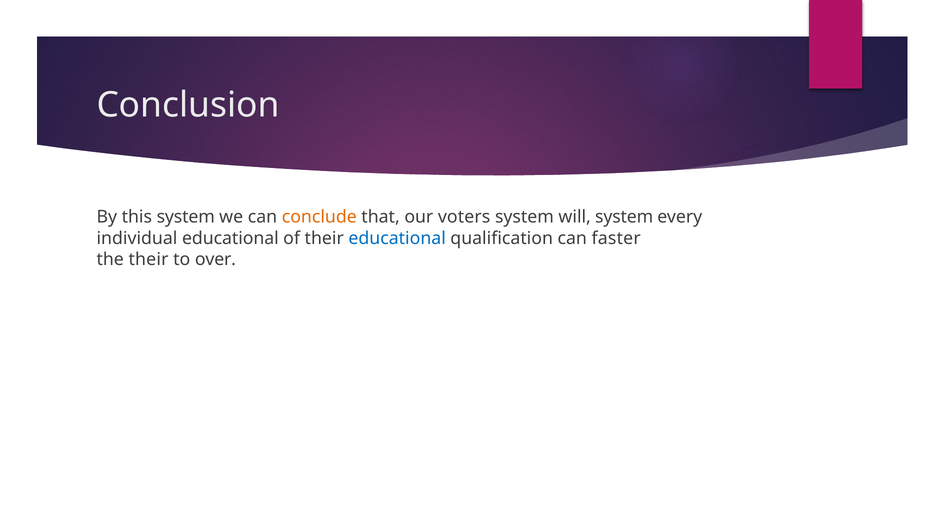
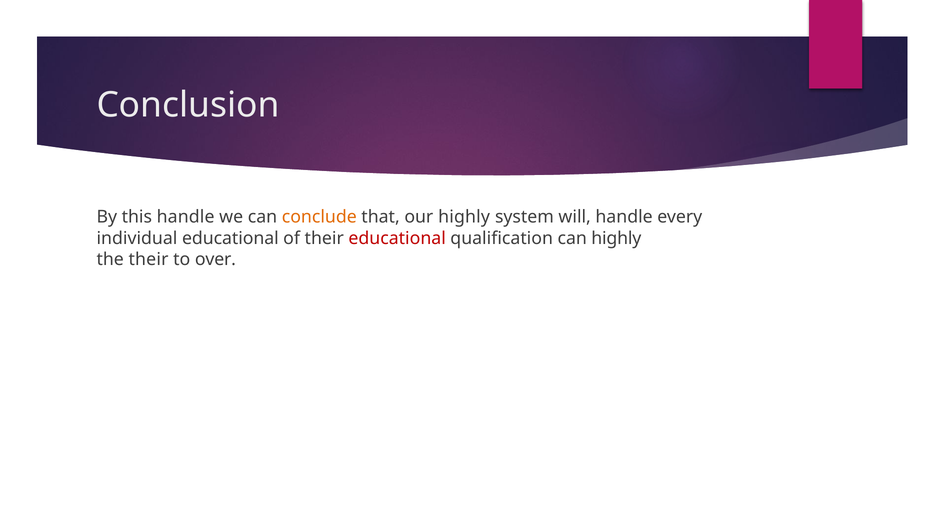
this system: system -> handle (186, 217)
our voters: voters -> highly (464, 217)
will system: system -> handle (624, 217)
educational colour: blue -> red (397, 238)
can faster: faster -> highly (616, 238)
